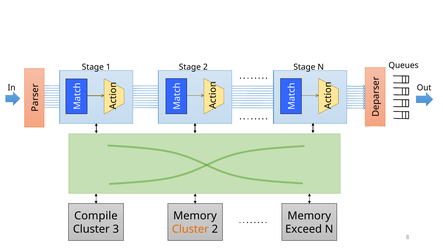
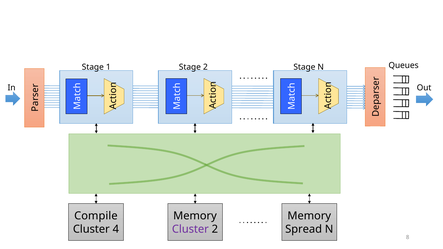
3: 3 -> 4 (116, 229)
Cluster colour: orange -> purple (190, 229)
Exceed: Exceed -> Spread (304, 229)
